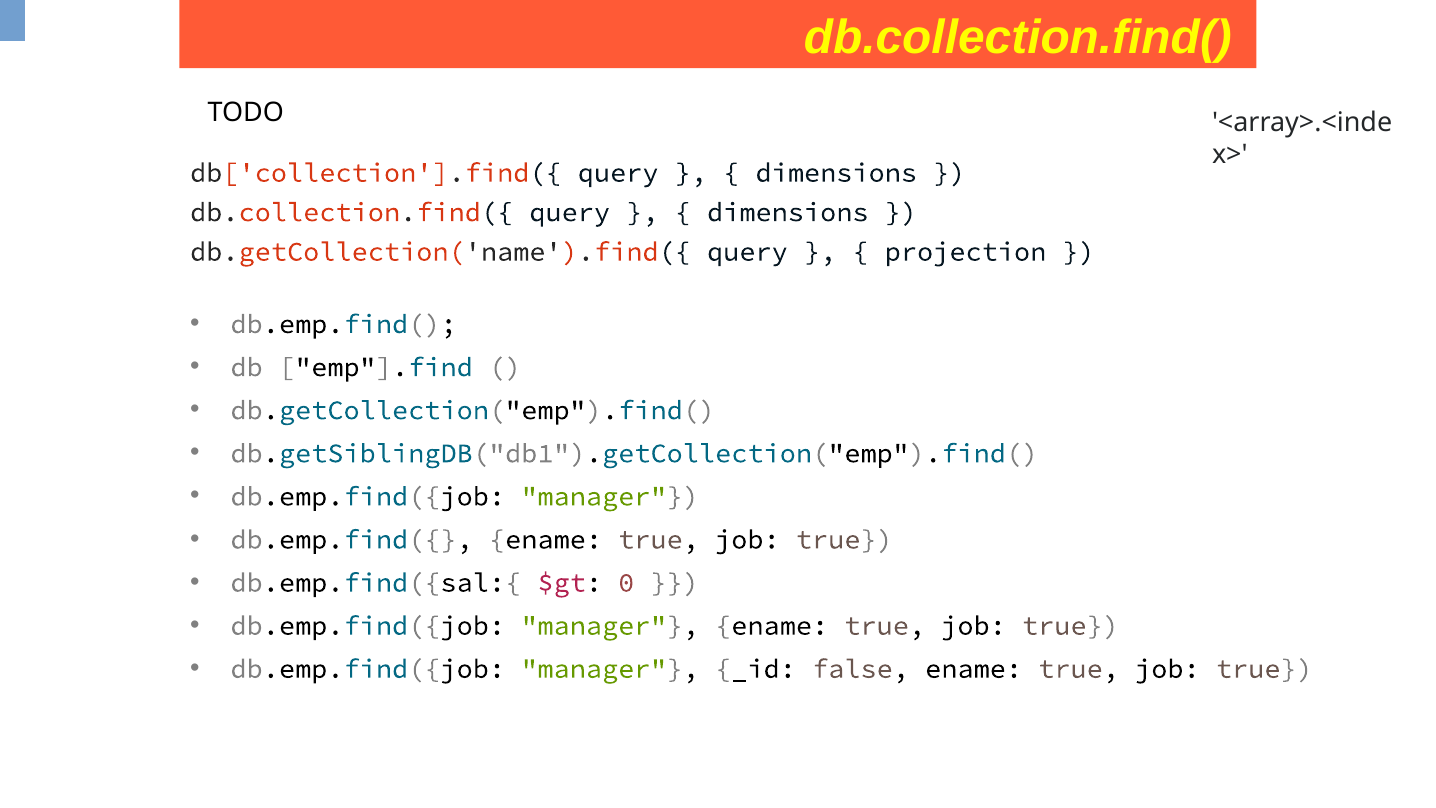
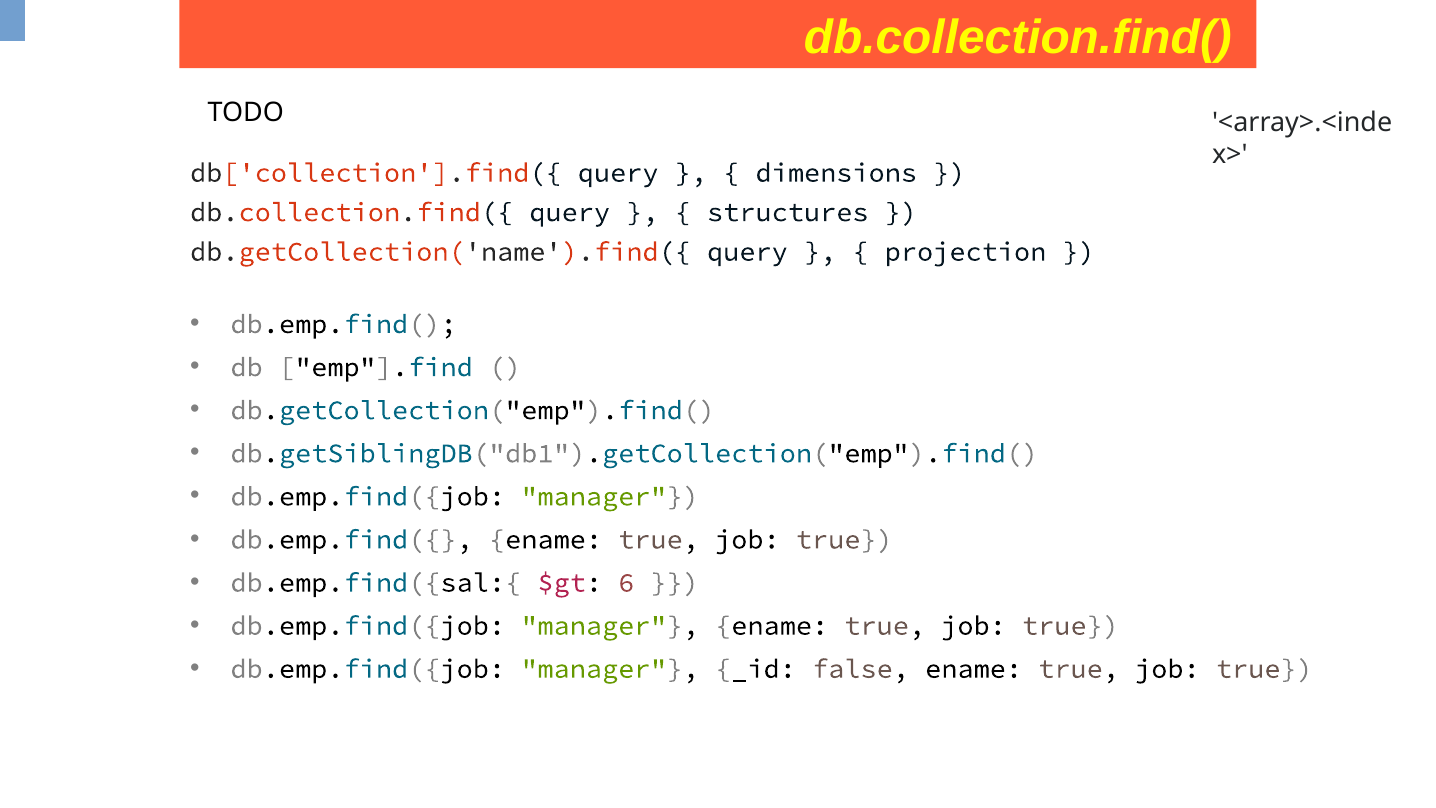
dimensions: dimensions -> structures (788, 212)
0: 0 -> 6 (626, 582)
